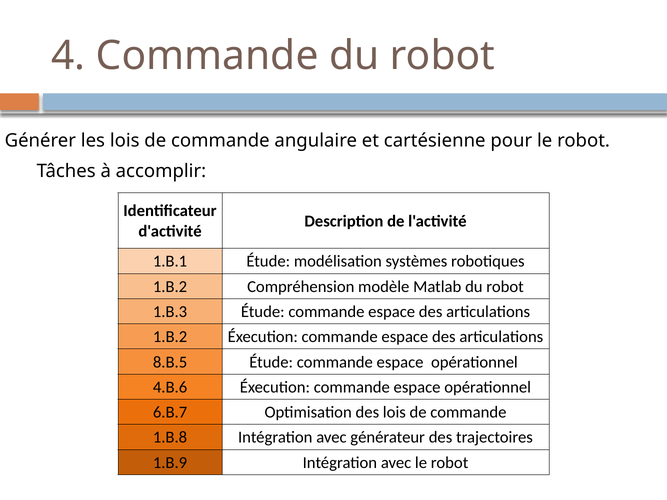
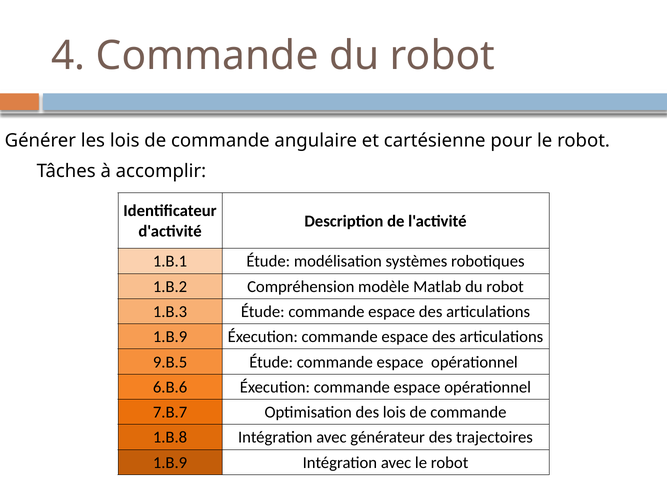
1.B.2: 1.B.2 -> 1.B.9 (170, 337)
8.B.5: 8.B.5 -> 9.B.5 (170, 362)
4.B.6: 4.B.6 -> 6.B.6 (170, 387)
6.B.7: 6.B.7 -> 7.B.7 (170, 413)
